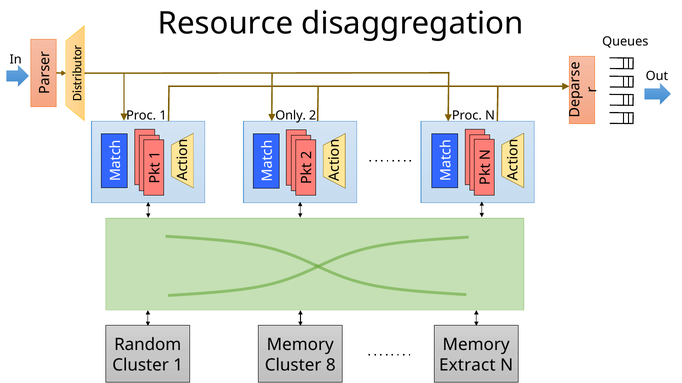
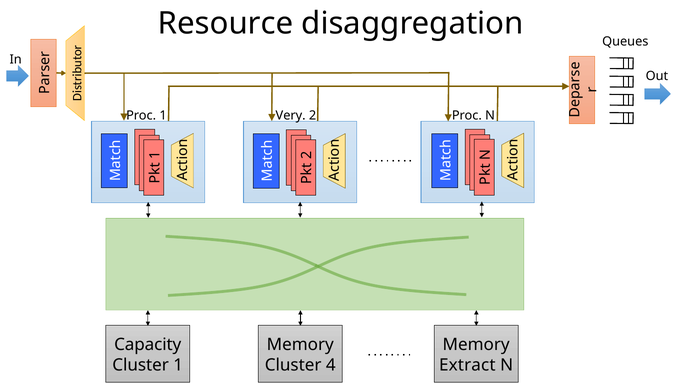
Only: Only -> Very (291, 116)
Random: Random -> Capacity (148, 345)
8: 8 -> 4 (331, 366)
